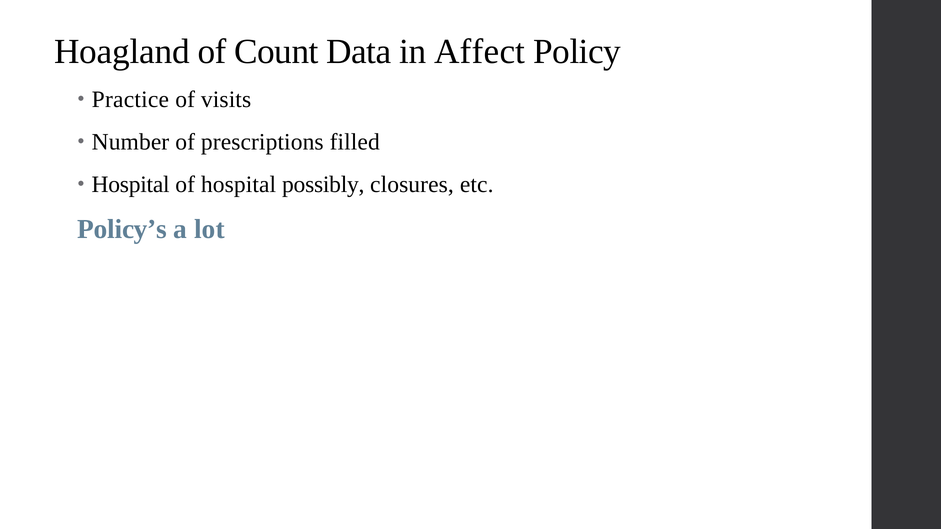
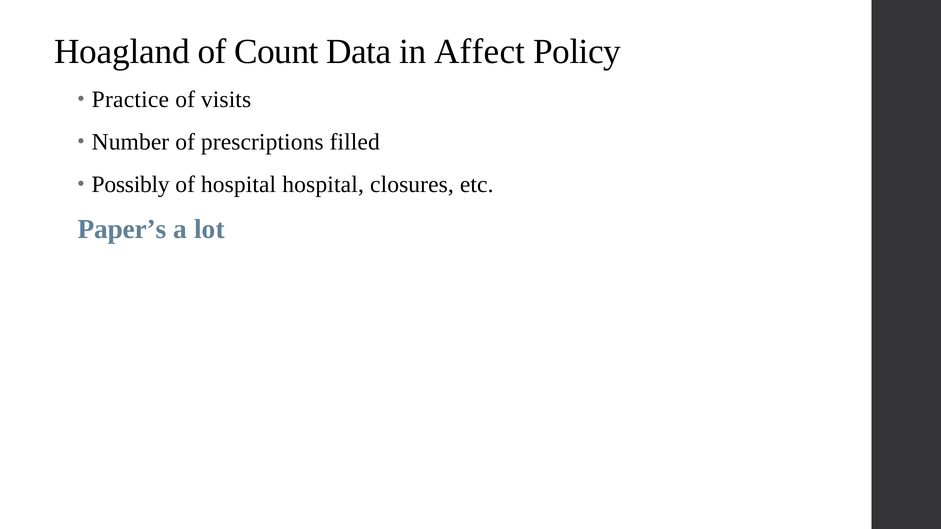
Hospital: Hospital -> Possibly (131, 185)
hospital possibly: possibly -> hospital (323, 185)
Policy’s: Policy’s -> Paper’s (122, 229)
